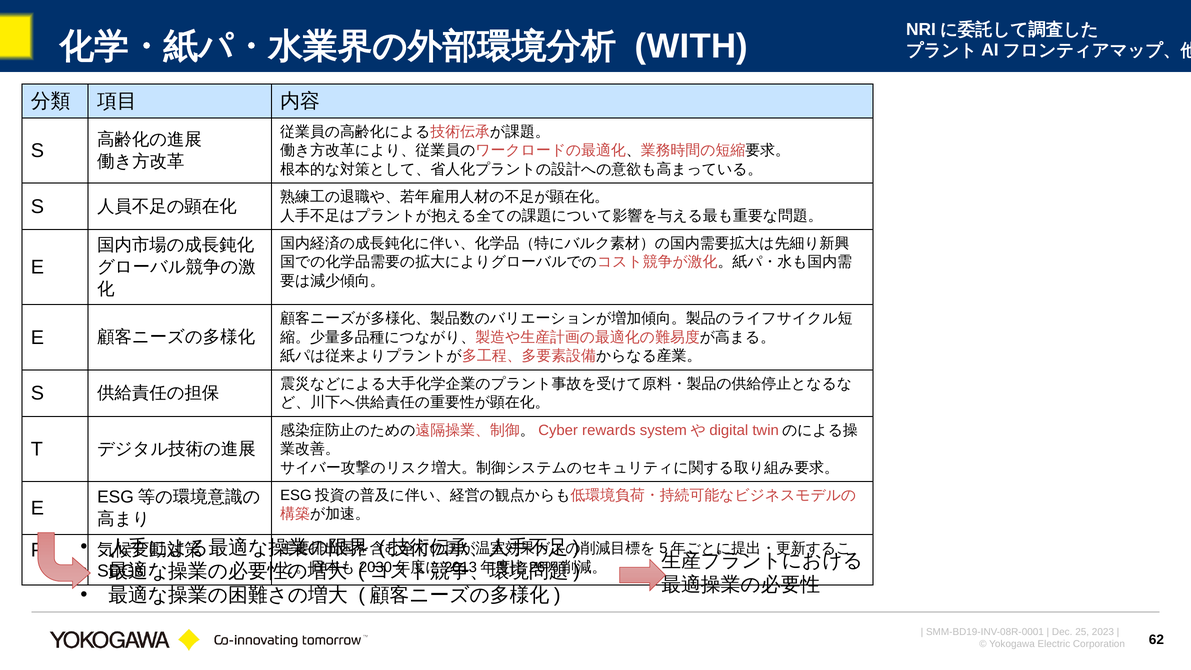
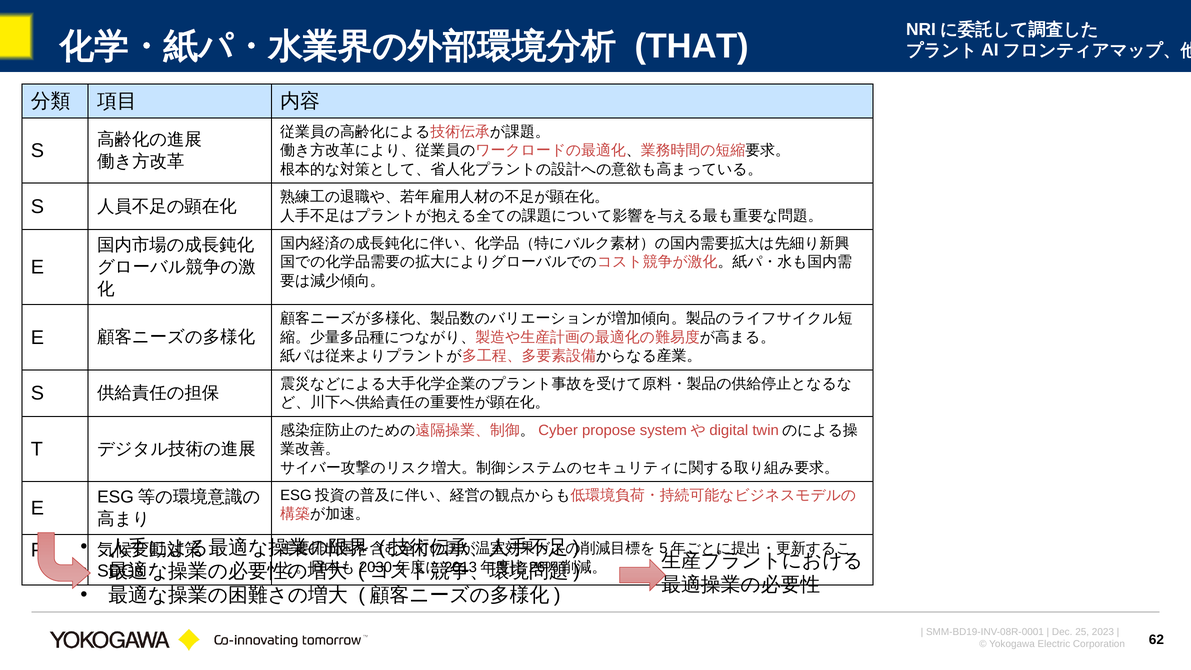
WITH: WITH -> THAT (692, 46)
rewards: rewards -> propose (609, 430)
